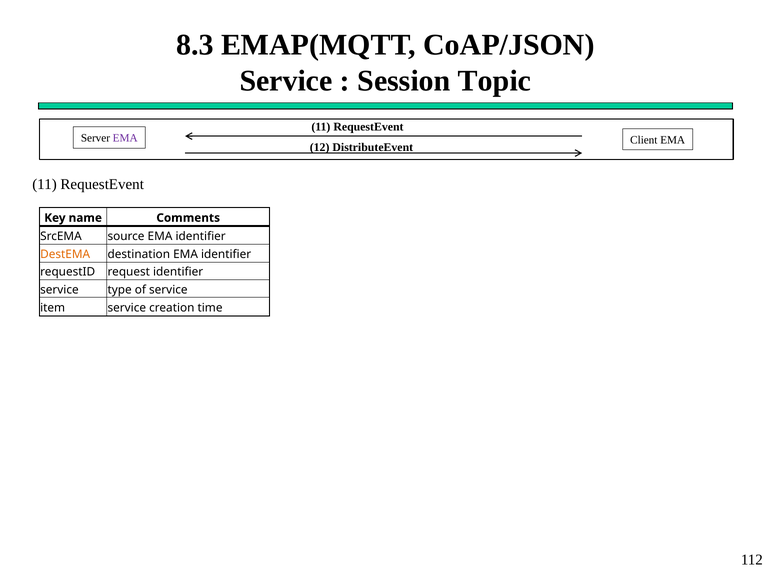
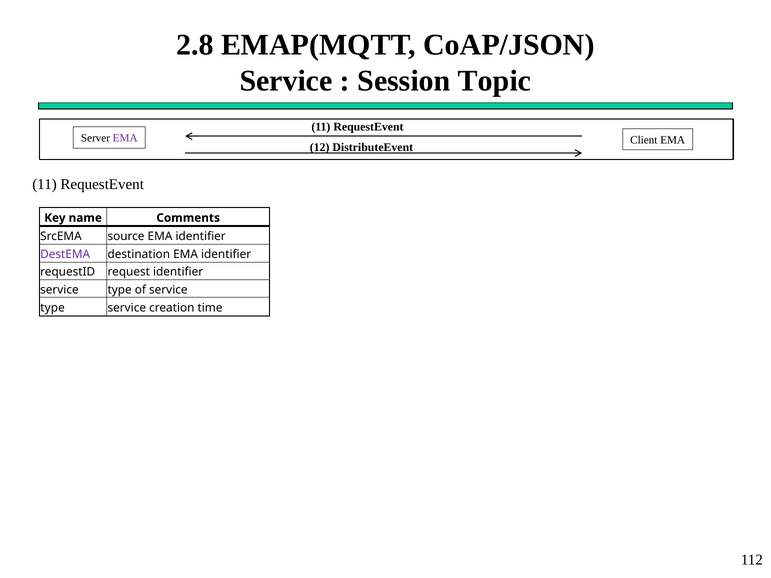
8.3: 8.3 -> 2.8 (195, 45)
DestEMA colour: orange -> purple (65, 254)
item: item -> type (53, 308)
